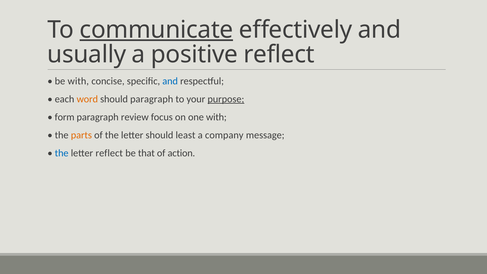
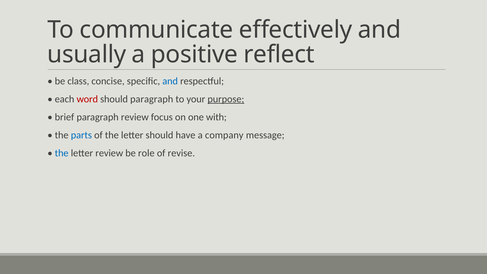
communicate underline: present -> none (156, 30)
be with: with -> class (78, 81)
word colour: orange -> red (87, 99)
form: form -> brief (65, 117)
parts colour: orange -> blue (81, 135)
least: least -> have (186, 135)
letter reflect: reflect -> review (109, 153)
that: that -> role (146, 153)
action: action -> revise (181, 153)
